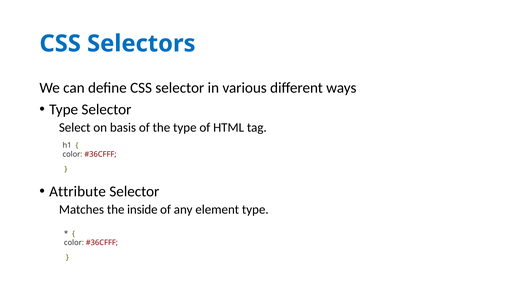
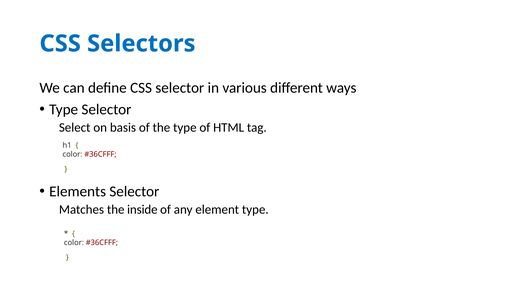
Attribute: Attribute -> Elements (78, 191)
